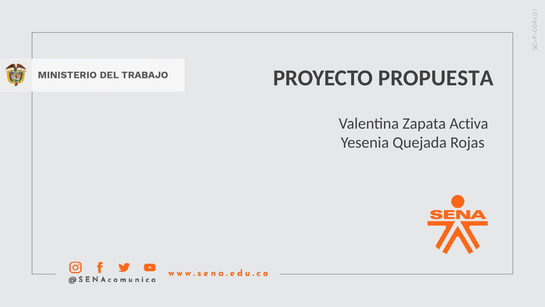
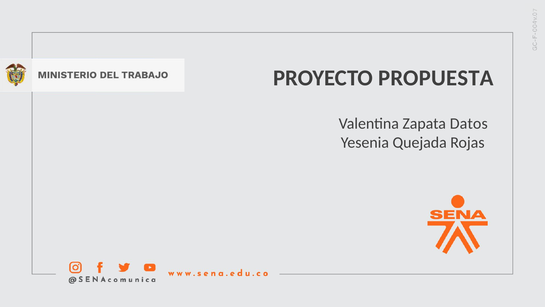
Activa: Activa -> Datos (469, 123)
